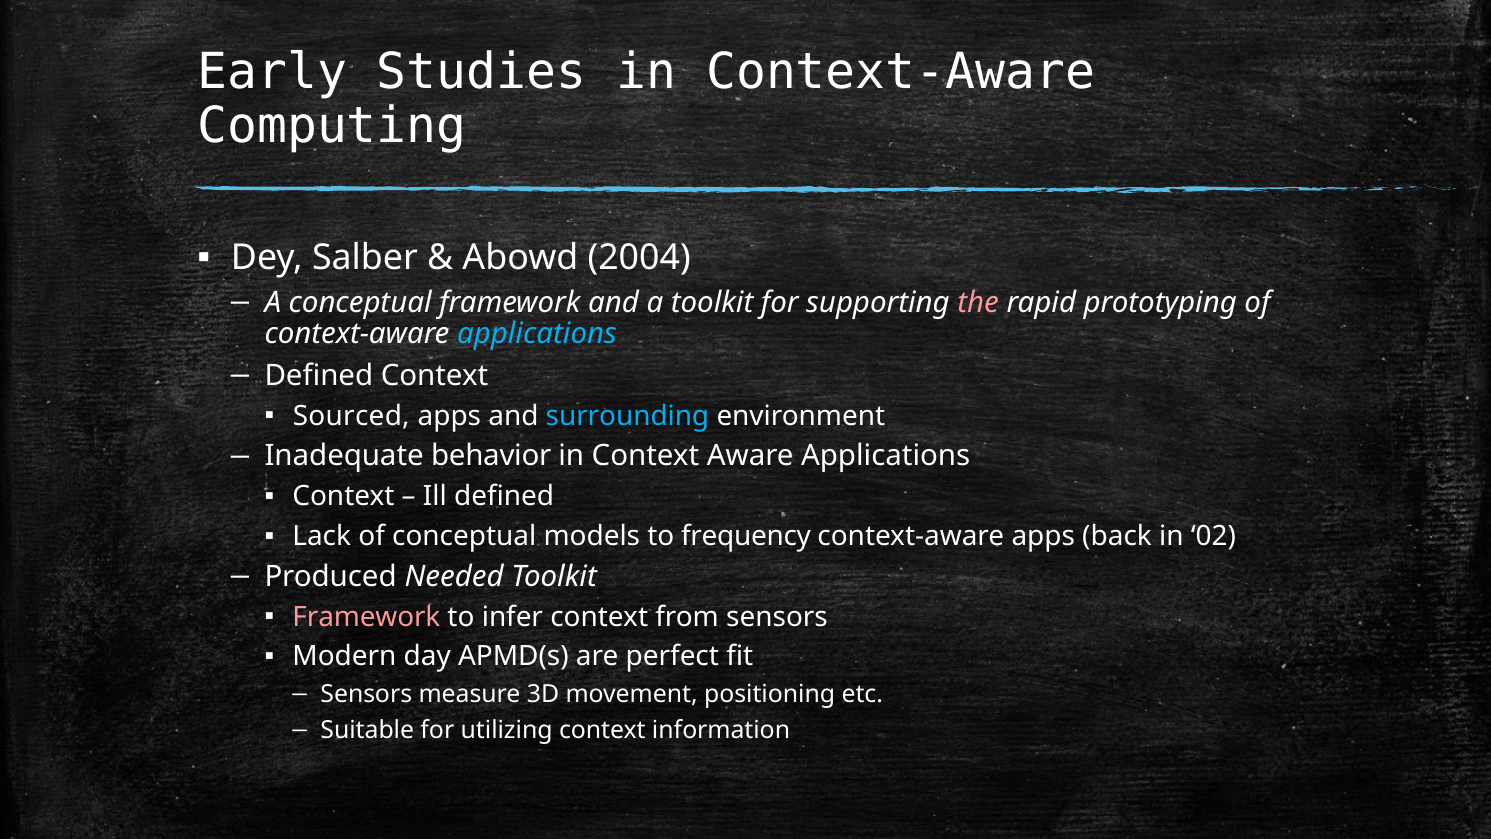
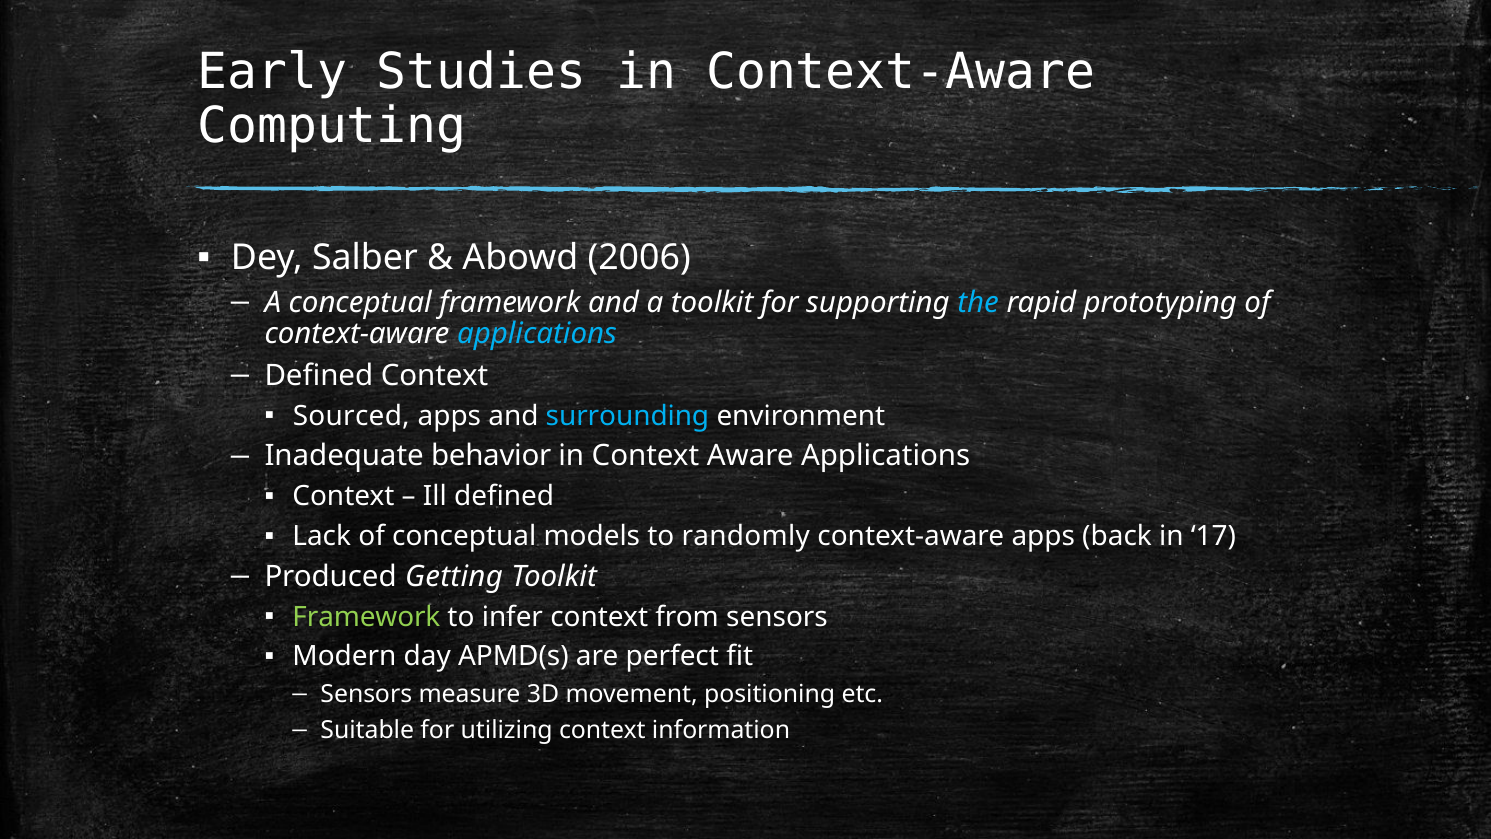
2004: 2004 -> 2006 (639, 258)
the colour: pink -> light blue (978, 302)
frequency: frequency -> randomly (746, 536)
02: 02 -> 17 (1213, 536)
Needed: Needed -> Getting (454, 576)
Framework colour: pink -> light green (366, 617)
